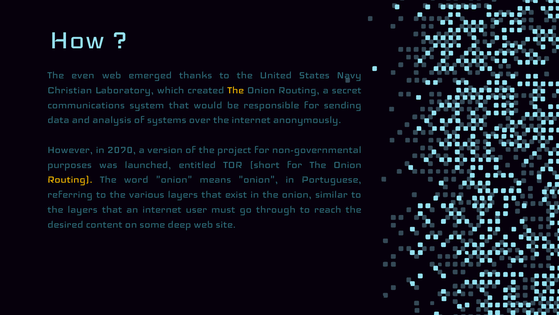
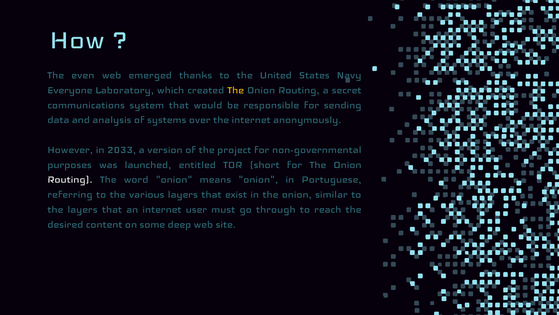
Christian: Christian -> Everyone (70, 89)
2070: 2070 -> 2033 (122, 149)
Routing colour: yellow -> white (70, 179)
